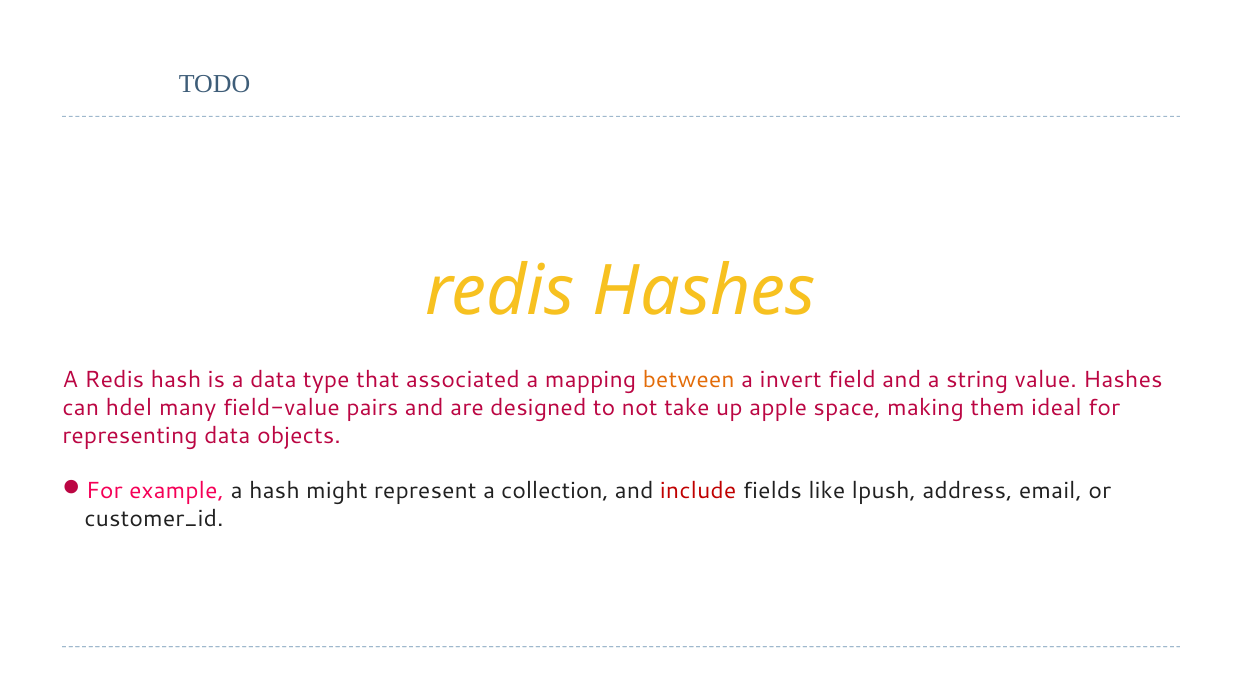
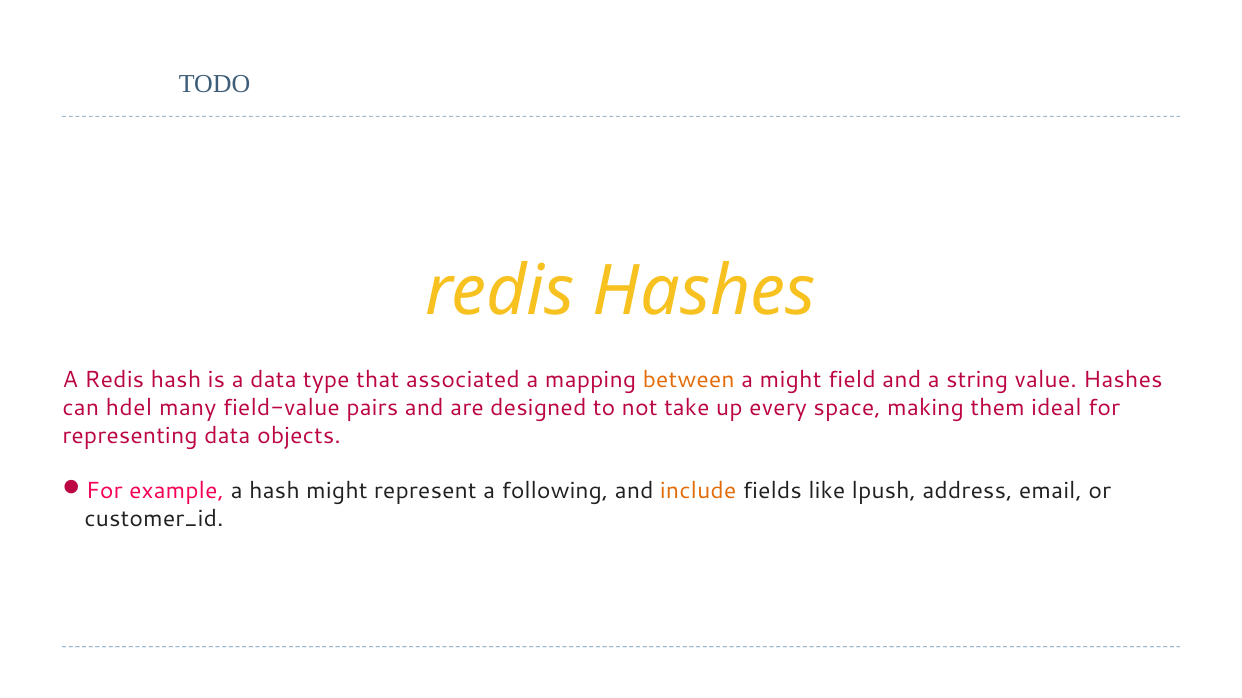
a invert: invert -> might (791, 380)
apple: apple -> every (778, 408)
collection: collection -> following (555, 492)
include colour: red -> orange (698, 492)
